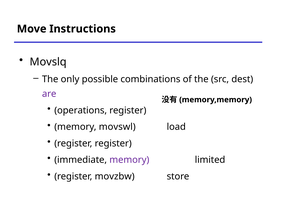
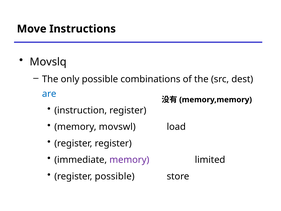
are colour: purple -> blue (49, 94)
operations: operations -> instruction (81, 110)
register movzbw: movzbw -> possible (115, 176)
